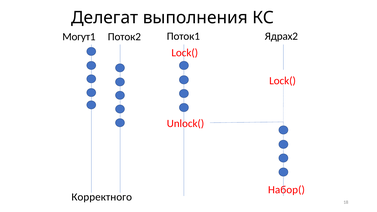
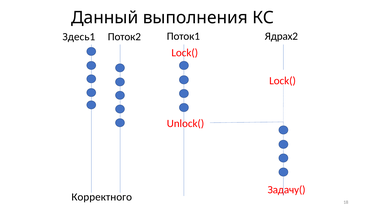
Делегат: Делегат -> Данный (105, 18)
Могут1: Могут1 -> Здесь1 (79, 37)
Набор(: Набор( -> Задачу( (287, 190)
